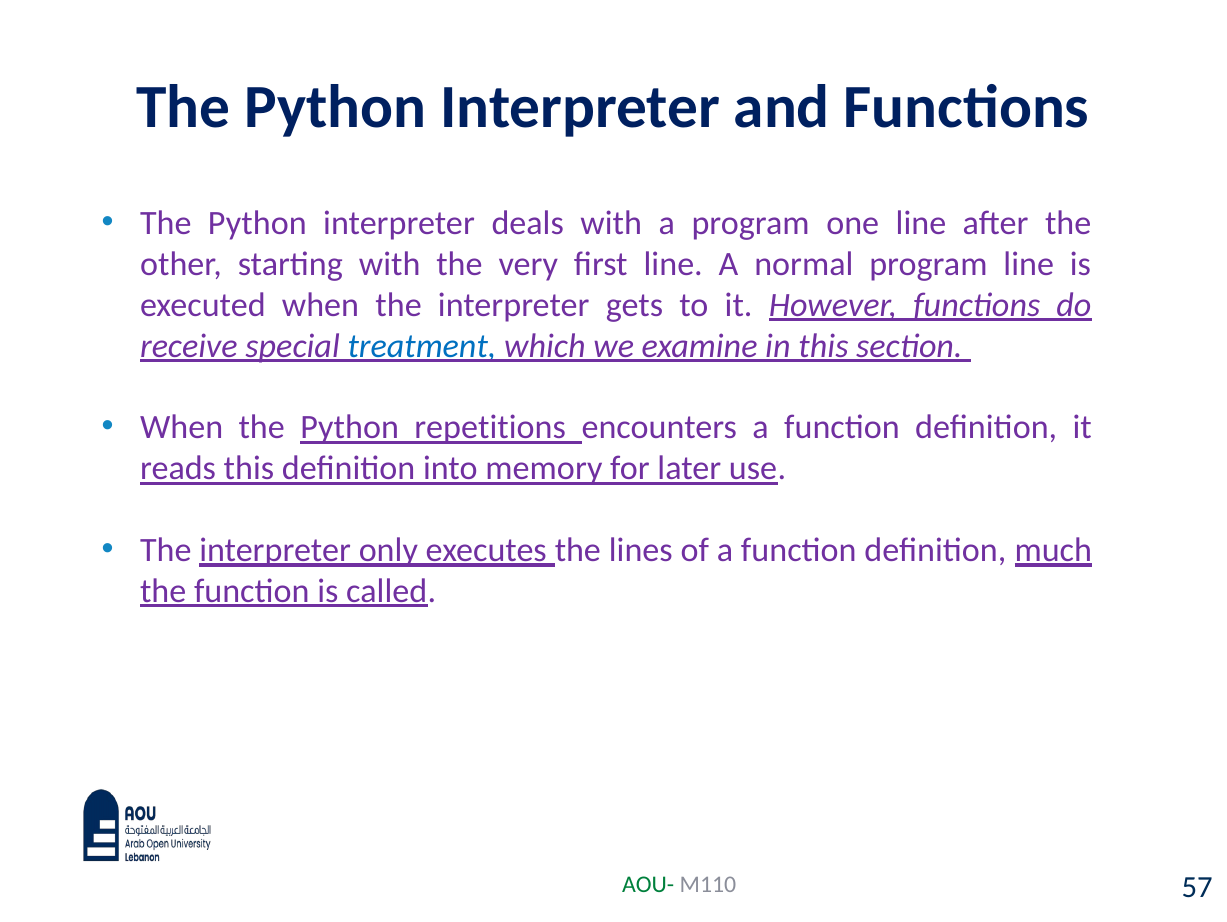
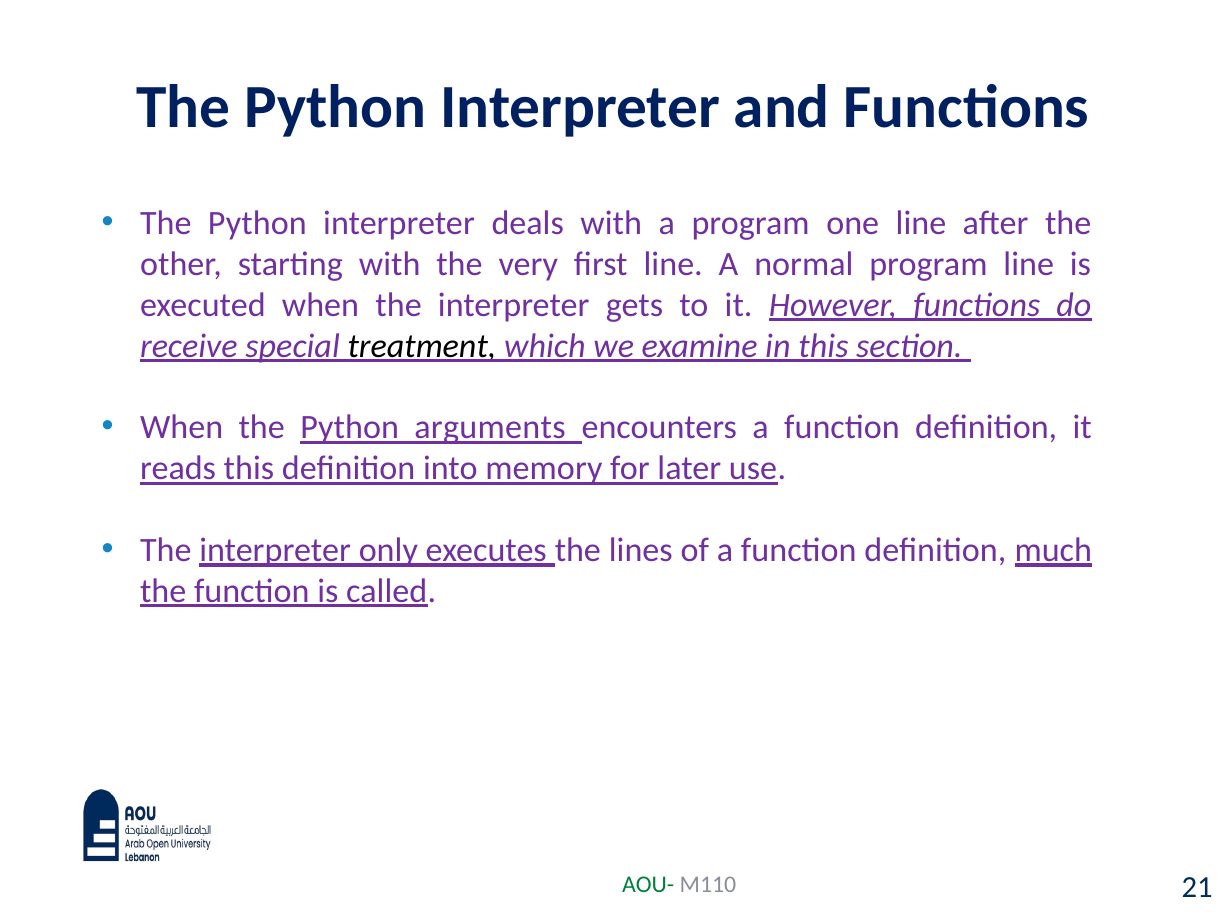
treatment colour: blue -> black (422, 346)
repetitions: repetitions -> arguments (490, 428)
57: 57 -> 21 (1197, 888)
